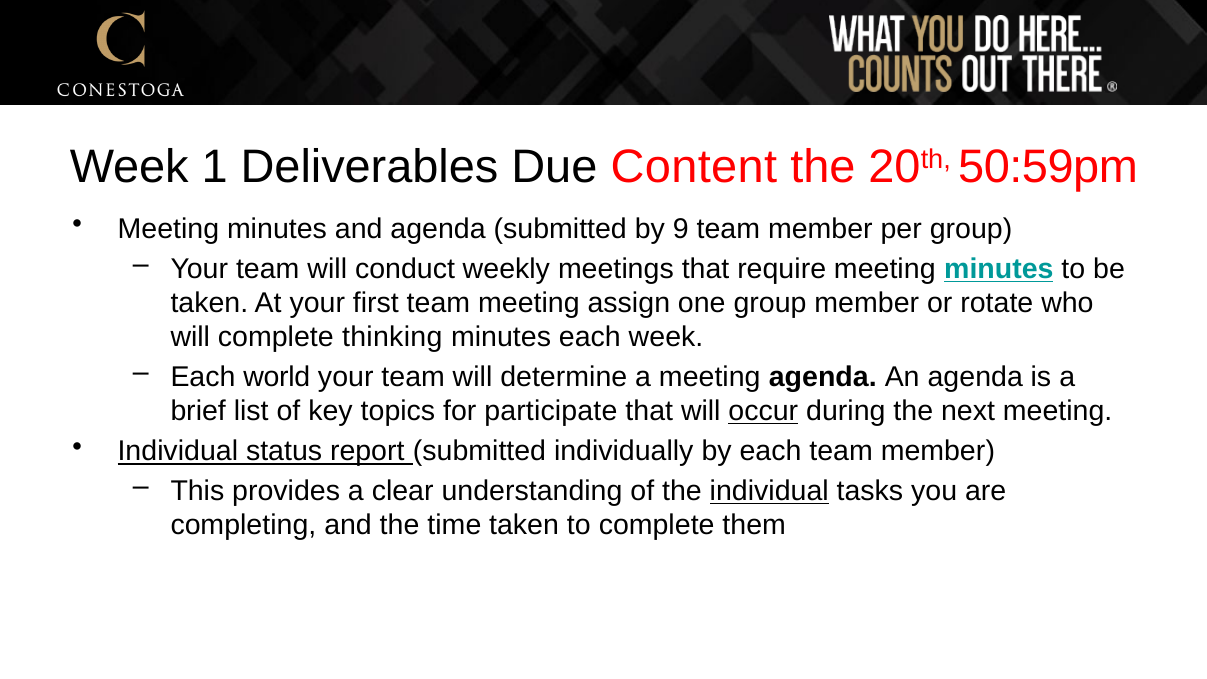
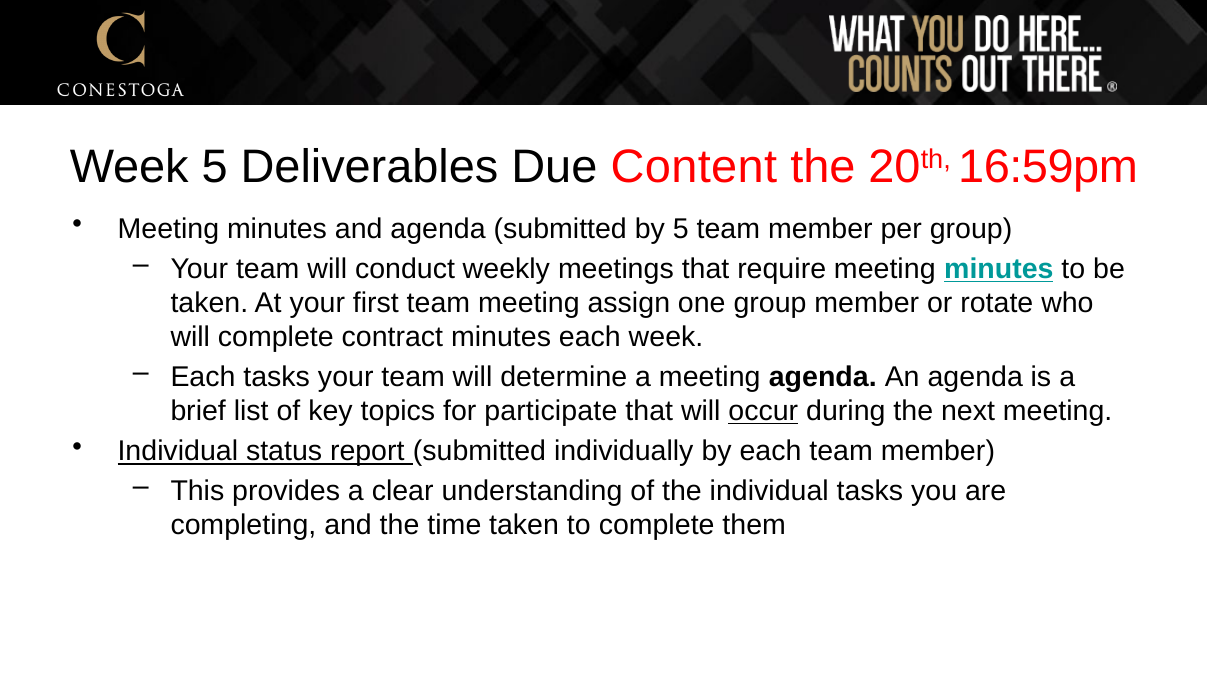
Week 1: 1 -> 5 (215, 167)
50:59pm: 50:59pm -> 16:59pm (1048, 167)
by 9: 9 -> 5 (681, 229)
thinking: thinking -> contract (392, 337)
Each world: world -> tasks (277, 377)
individual underline: present -> none (769, 491)
